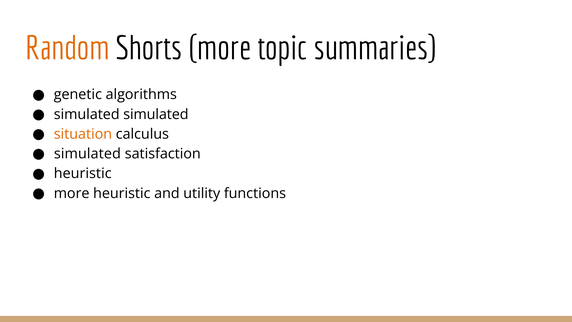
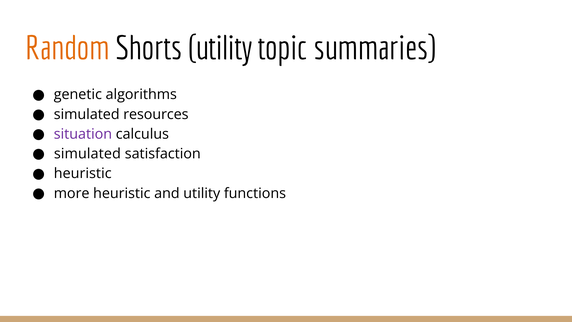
Shorts more: more -> utility (220, 48)
simulated simulated: simulated -> resources (156, 114)
situation colour: orange -> purple (83, 134)
